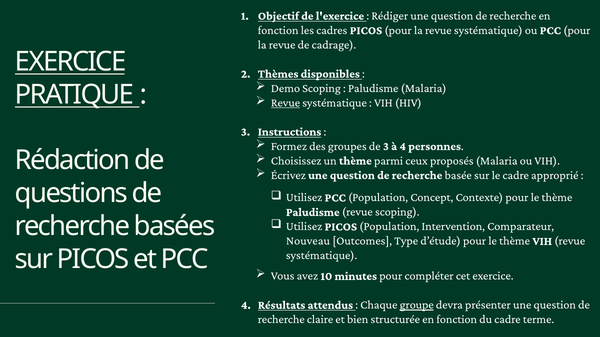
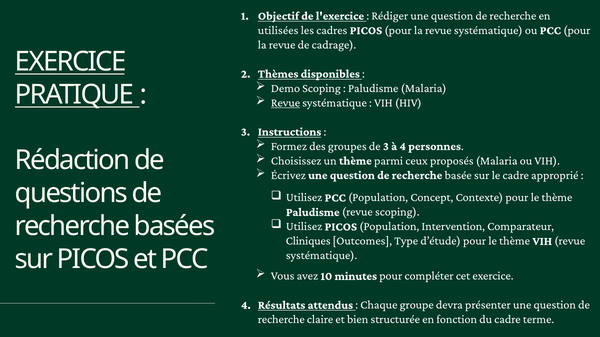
fonction: fonction -> utilisées (278, 30)
Nouveau: Nouveau -> Cliniques (308, 241)
groupe underline: present -> none (417, 305)
